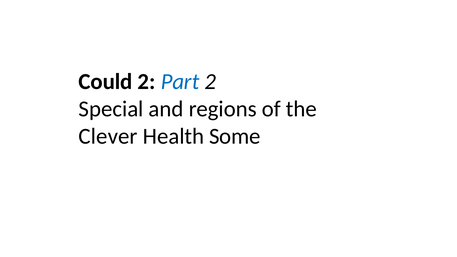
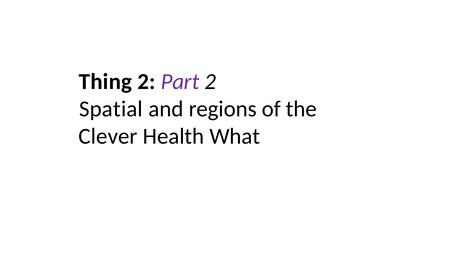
Could: Could -> Thing (105, 82)
Part colour: blue -> purple (180, 82)
Special: Special -> Spatial (111, 109)
Some: Some -> What (235, 136)
